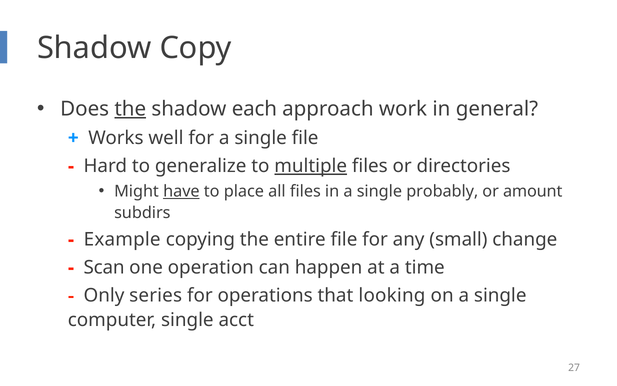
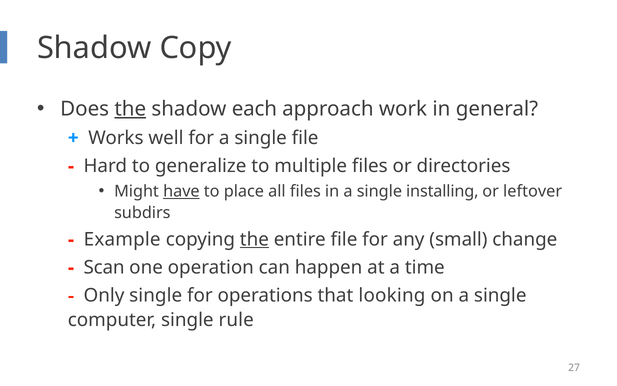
multiple underline: present -> none (311, 166)
probably: probably -> installing (442, 191)
amount: amount -> leftover (533, 191)
the underline: none -> present (254, 239)
Only series: series -> single (156, 295)
acct: acct -> rule (236, 320)
